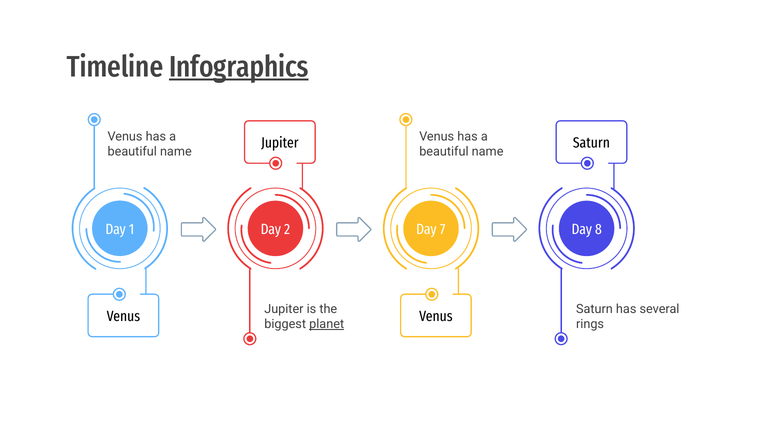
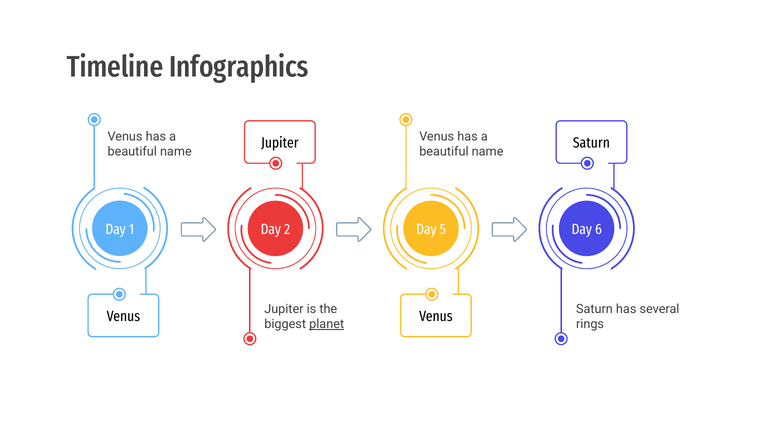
Infographics underline: present -> none (239, 67)
7: 7 -> 5 (443, 229)
8: 8 -> 6 (598, 229)
